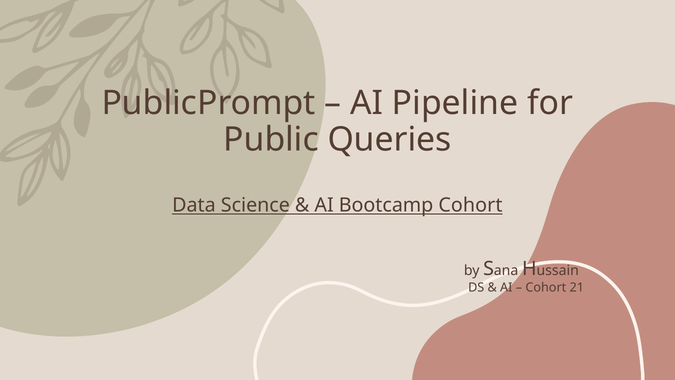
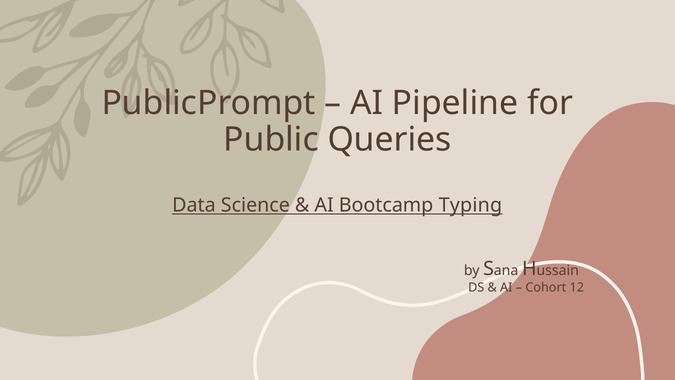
Bootcamp Cohort: Cohort -> Typing (470, 205)
21: 21 -> 12 (577, 287)
